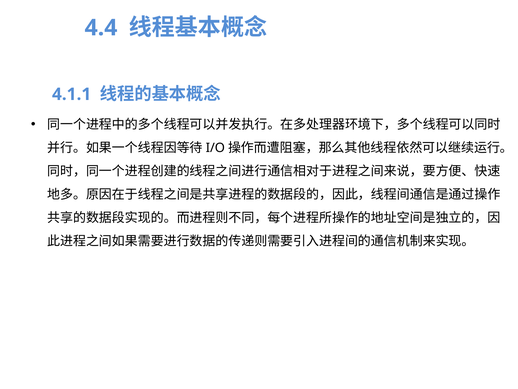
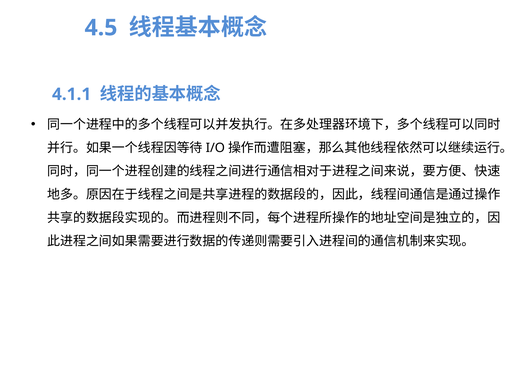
4.4: 4.4 -> 4.5 (101, 28)
